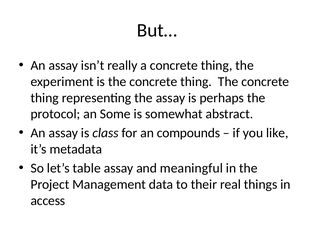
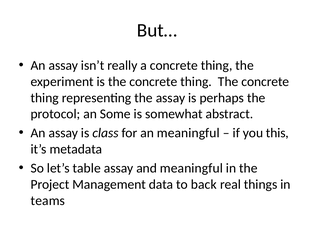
an compounds: compounds -> meaningful (188, 133)
like: like -> this (277, 133)
their: their -> back (204, 185)
access: access -> teams (48, 201)
